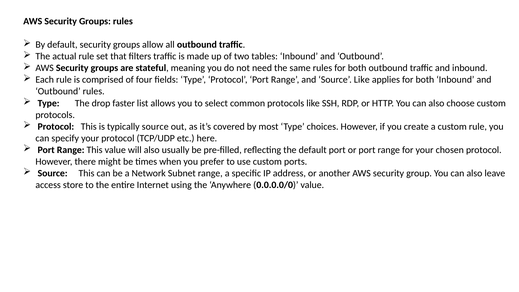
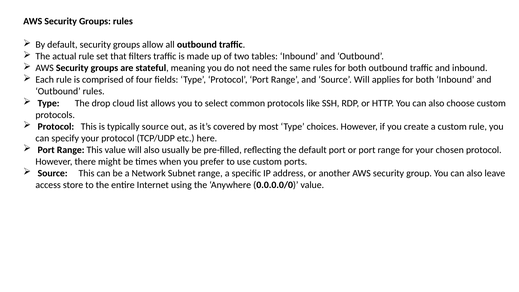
Source Like: Like -> Will (362, 80)
faster: faster -> cloud (124, 103)
